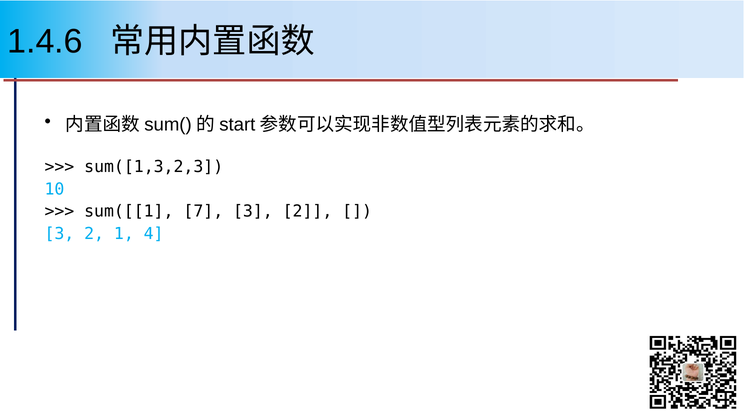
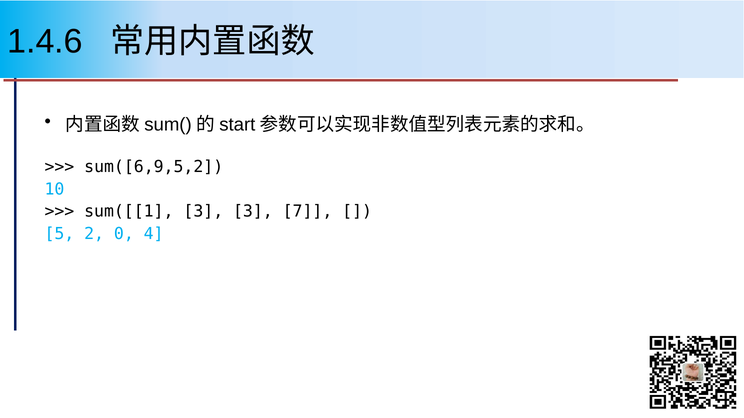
sum([1,3,2,3: sum([1,3,2,3 -> sum([6,9,5,2 (154, 167)
sum([[1 7: 7 -> 3 (203, 212)
2: 2 -> 7 (308, 212)
3: 3 -> 5 (59, 234)
1: 1 -> 0 (124, 234)
